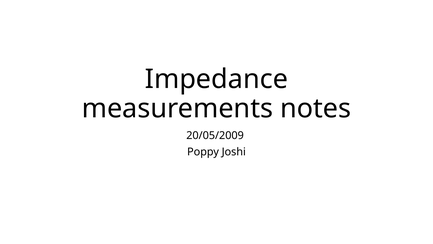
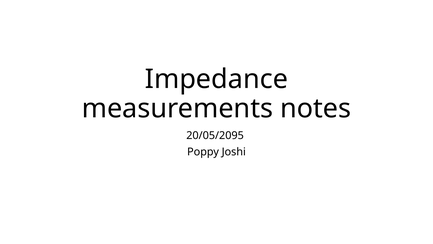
20/05/2009: 20/05/2009 -> 20/05/2095 (215, 135)
